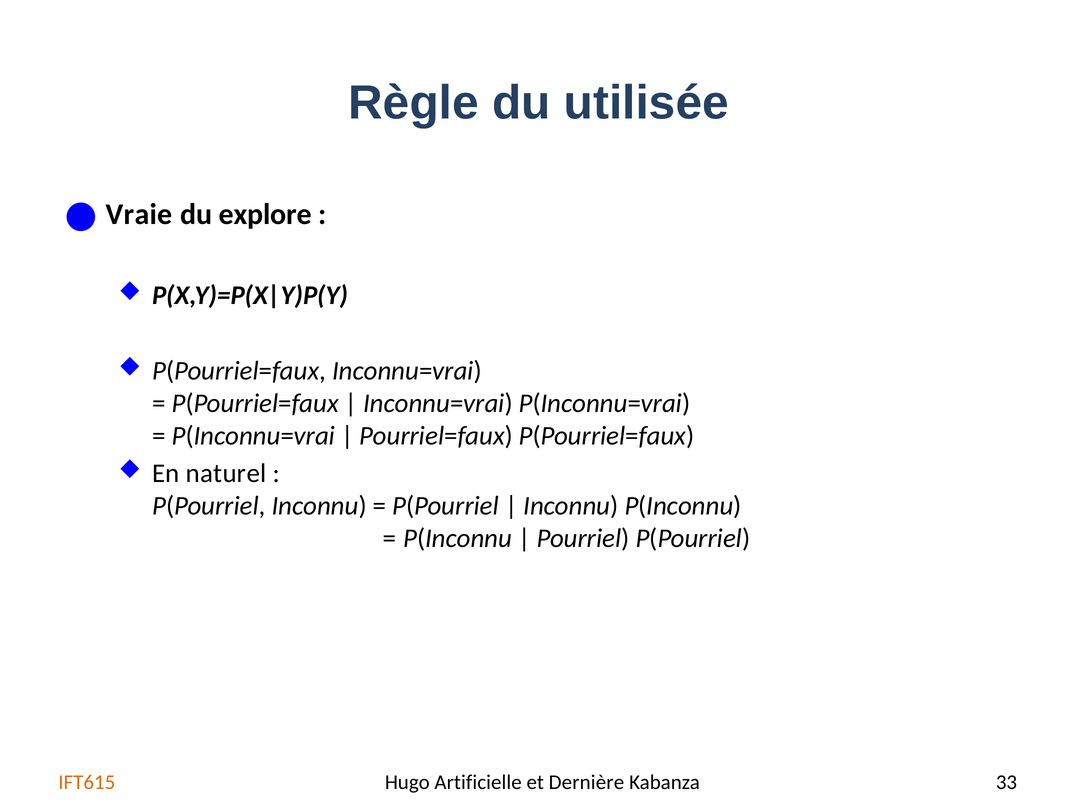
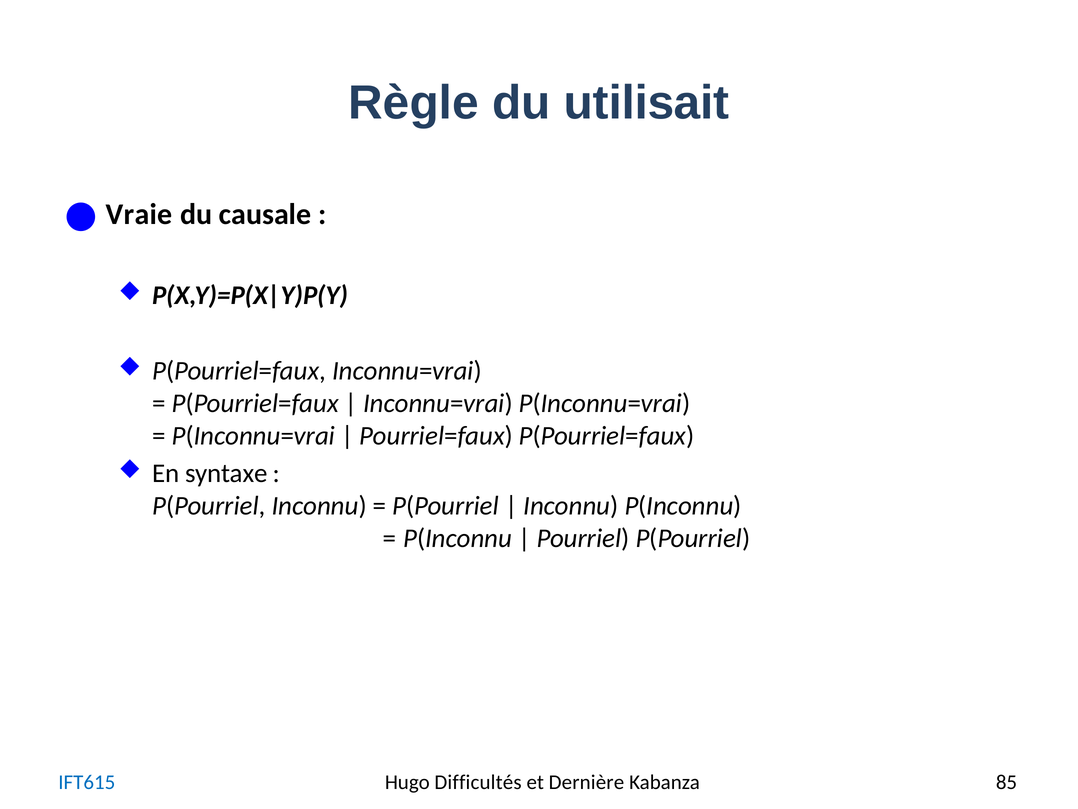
utilisée: utilisée -> utilisait (647, 103)
explore: explore -> causale (265, 214)
naturel: naturel -> syntaxe (226, 473)
Artificielle: Artificielle -> Difficultés (478, 782)
33: 33 -> 85 (1006, 782)
IFT615 colour: orange -> blue (87, 782)
